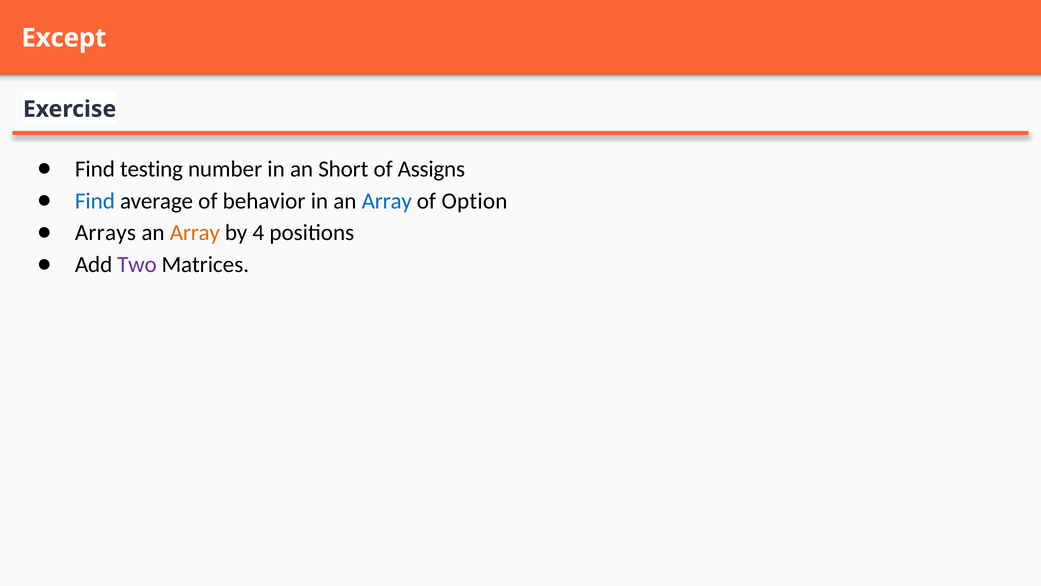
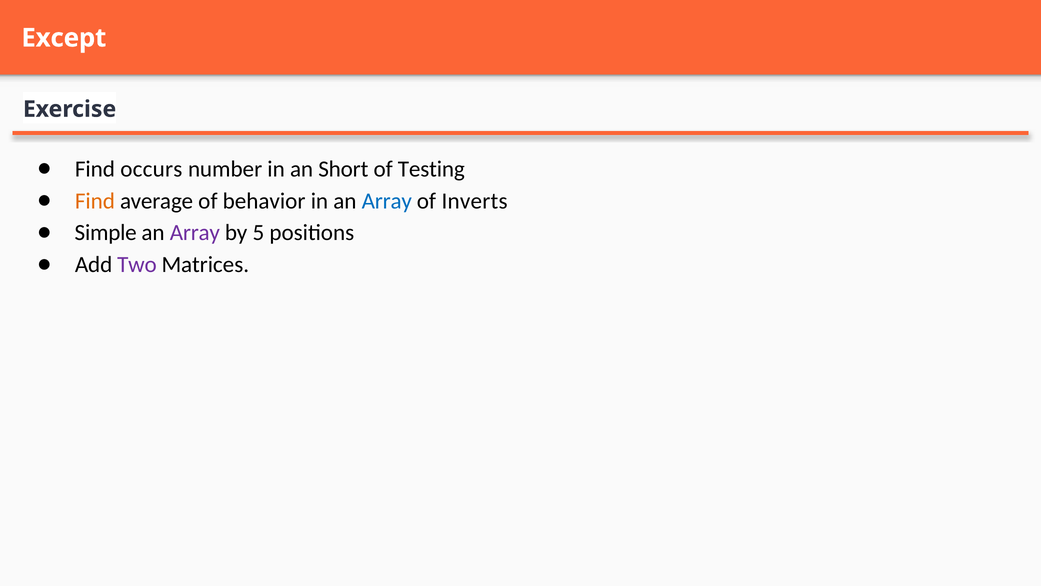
testing: testing -> occurs (151, 169)
Assigns: Assigns -> Testing (431, 169)
Find colour: blue -> orange (95, 201)
Option: Option -> Inverts (475, 201)
Arrays: Arrays -> Simple (106, 233)
Array colour: orange -> purple (195, 233)
4: 4 -> 5 (258, 233)
